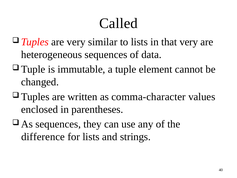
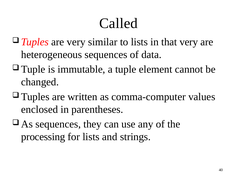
comma-character: comma-character -> comma-computer (149, 97)
difference: difference -> processing (43, 137)
